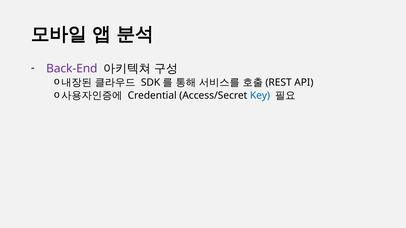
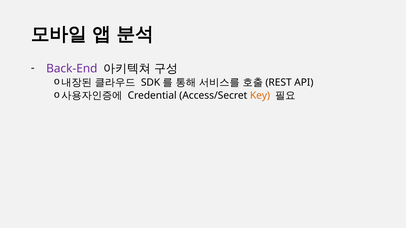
Key colour: blue -> orange (260, 96)
